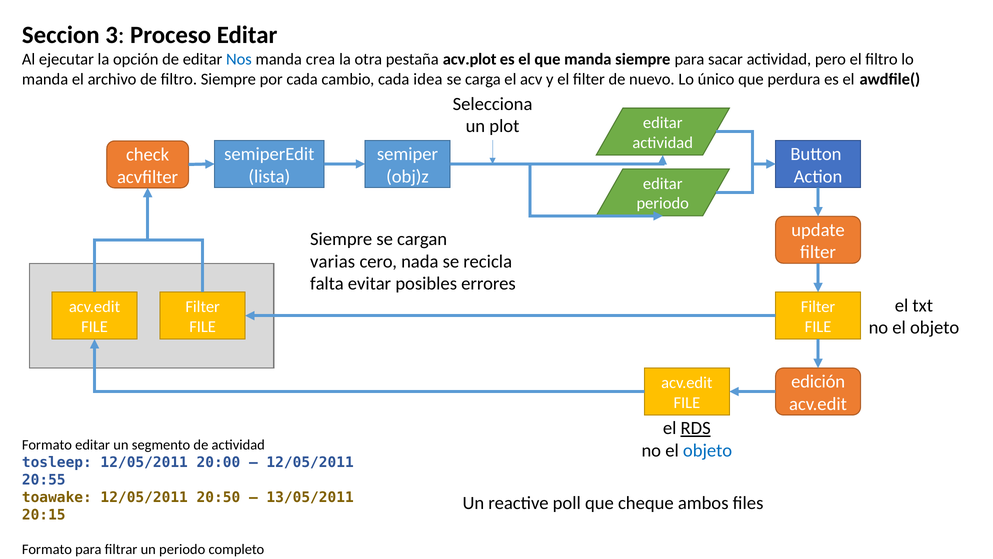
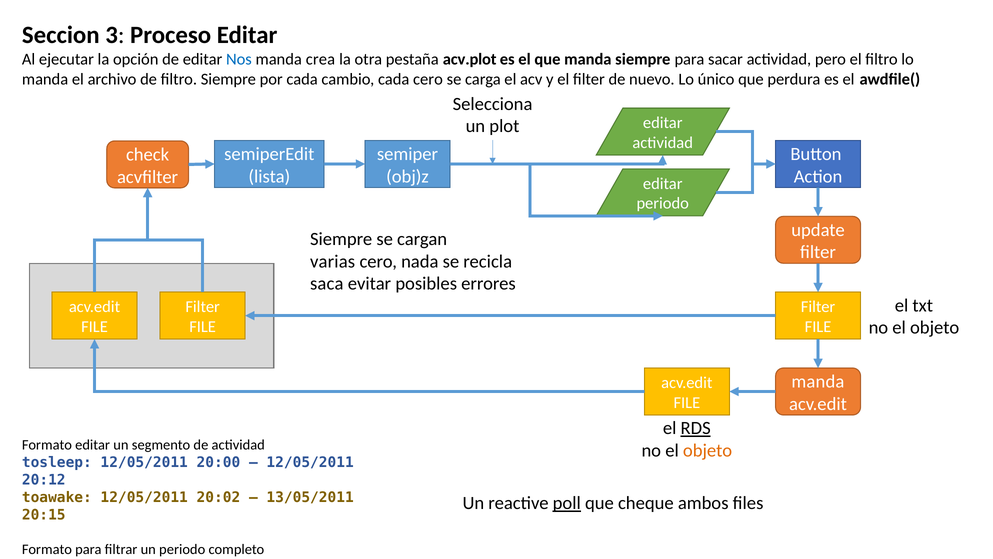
cada idea: idea -> cero (428, 79)
falta: falta -> saca (327, 284)
edición: edición -> manda (818, 381)
objeto colour: blue -> orange (708, 450)
20:55: 20:55 -> 20:12 (44, 480)
20:50: 20:50 -> 20:02 (218, 497)
poll underline: none -> present (567, 503)
